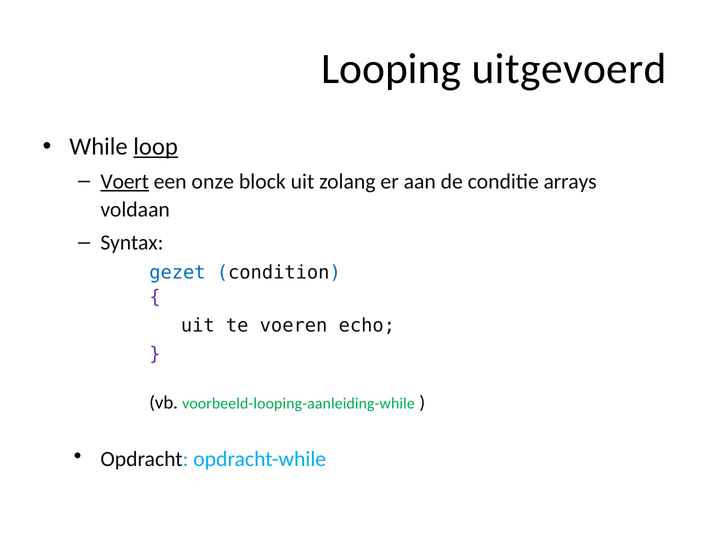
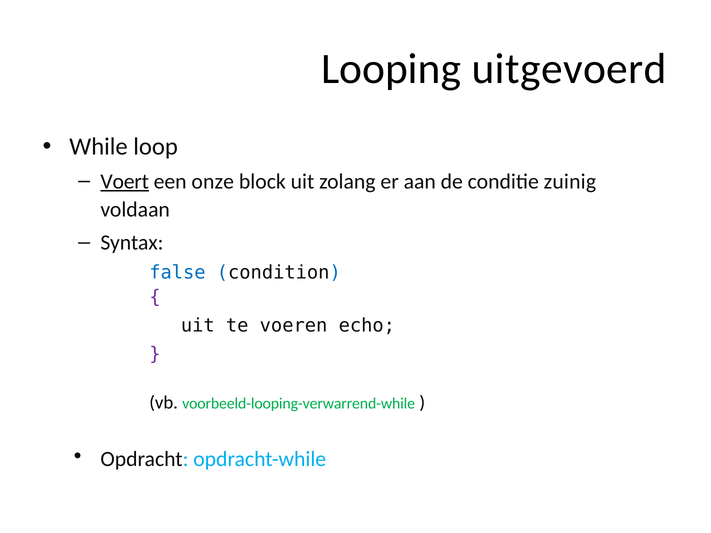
loop underline: present -> none (156, 147)
arrays: arrays -> zuinig (570, 182)
gezet: gezet -> false (177, 273)
voorbeeld-looping-aanleiding-while: voorbeeld-looping-aanleiding-while -> voorbeeld-looping-verwarrend-while (299, 404)
